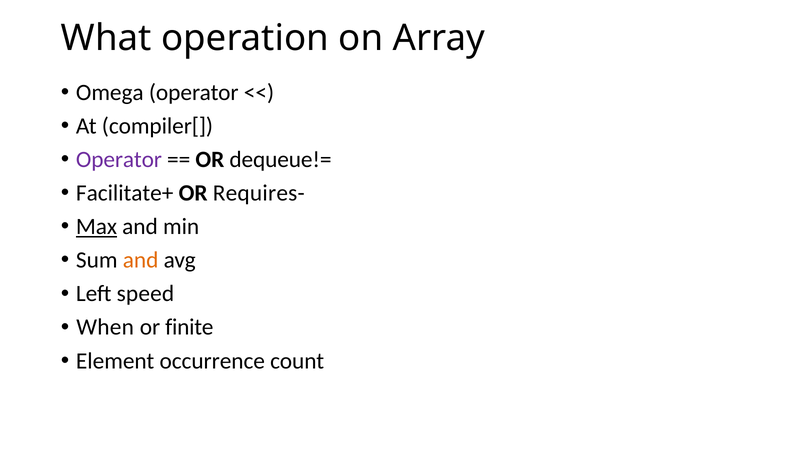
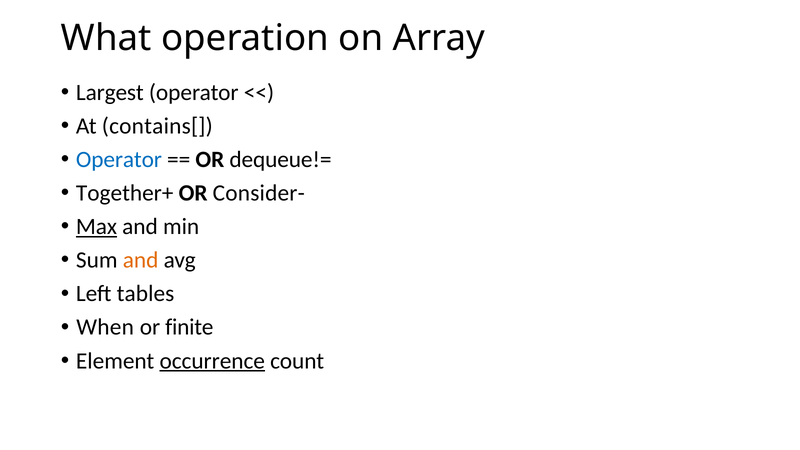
Omega: Omega -> Largest (110, 92)
compiler[: compiler[ -> contains[ (157, 126)
Operator colour: purple -> blue (119, 160)
Facilitate+: Facilitate+ -> Together+ (125, 193)
Requires-: Requires- -> Consider- (259, 193)
speed: speed -> tables (146, 294)
occurrence underline: none -> present (212, 361)
